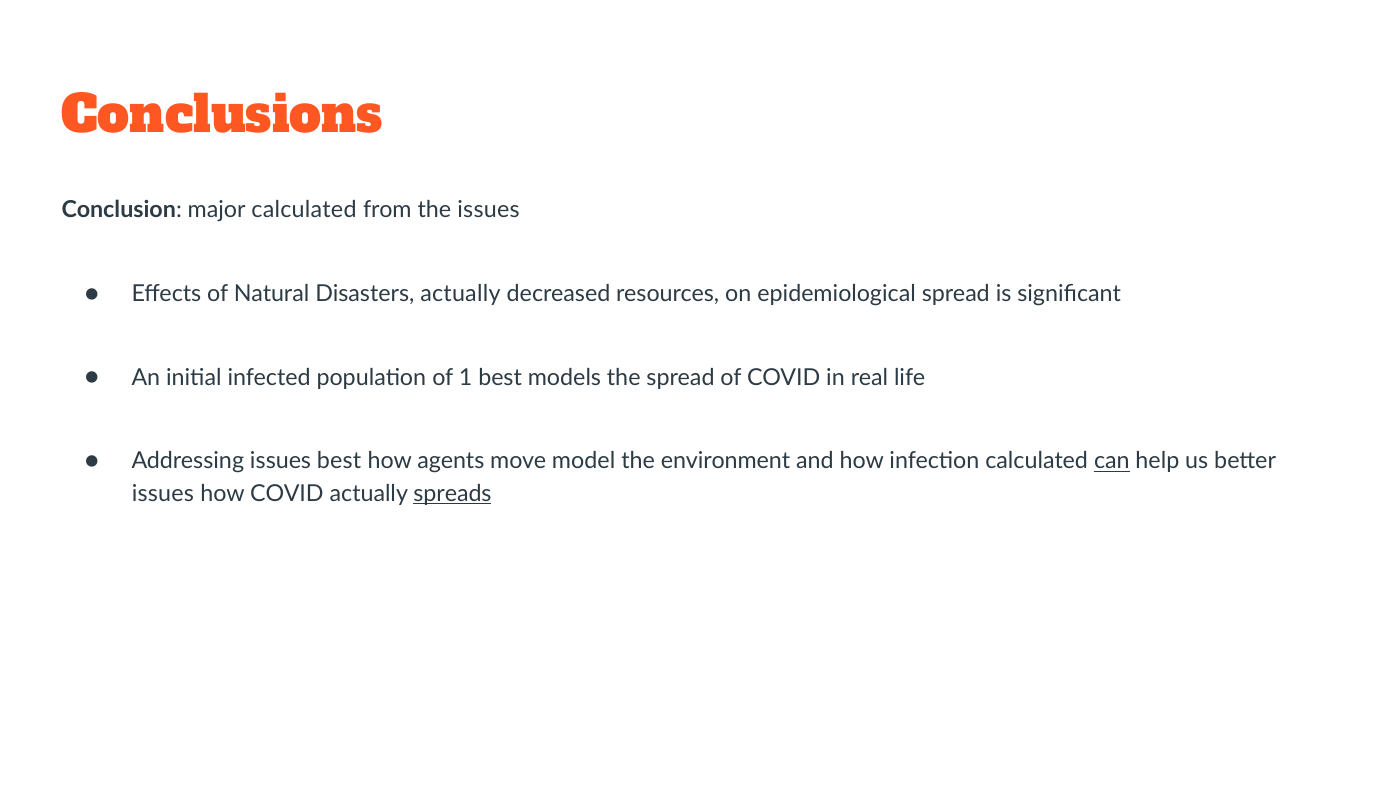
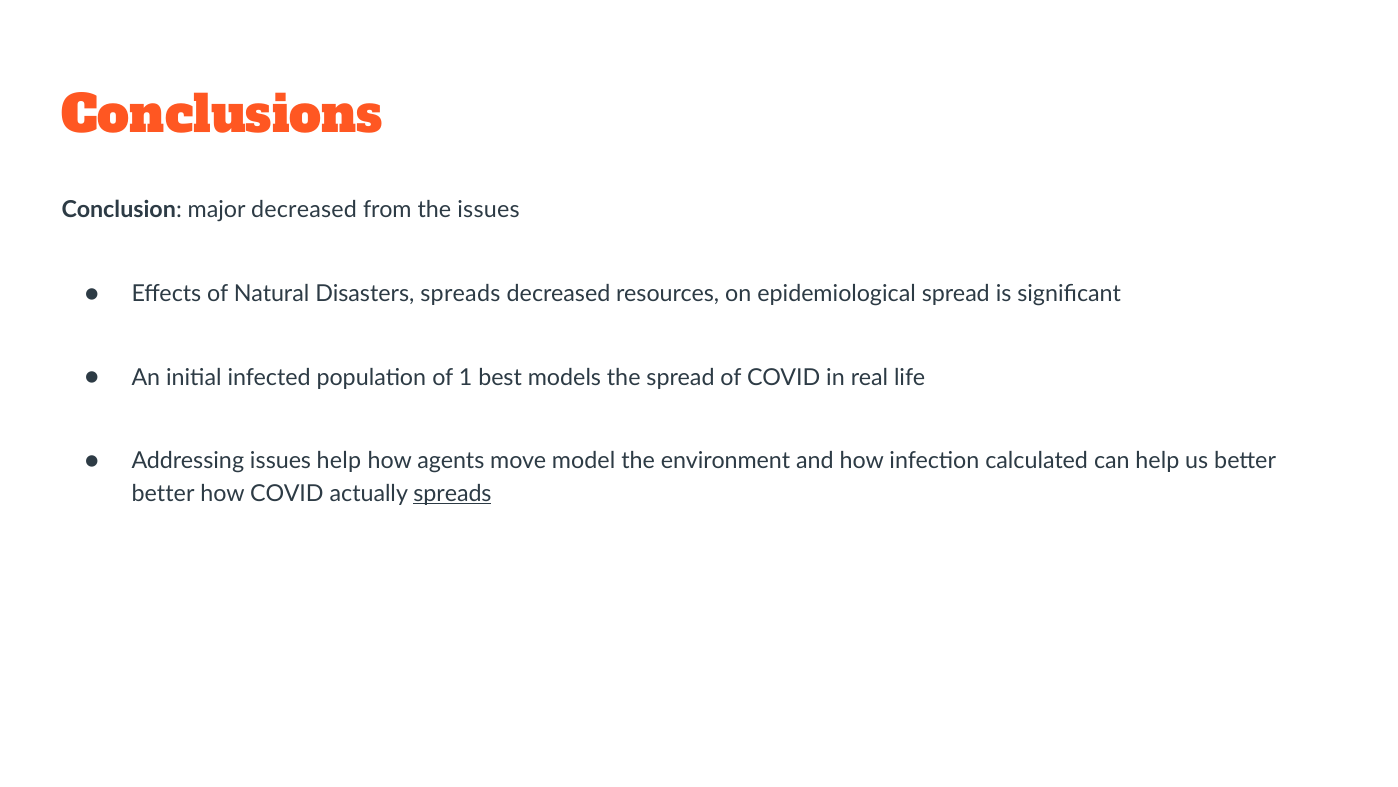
major calculated: calculated -> decreased (304, 210)
Disasters actually: actually -> spreads (460, 294)
issues best: best -> help (339, 461)
can underline: present -> none (1112, 461)
issues: issues -> better (163, 493)
